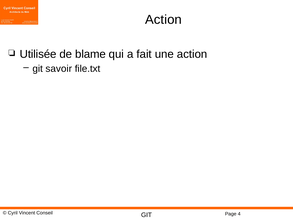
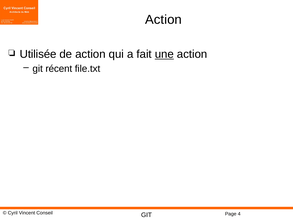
de blame: blame -> action (90, 54)
une underline: none -> present (164, 54)
savoir: savoir -> récent (59, 69)
